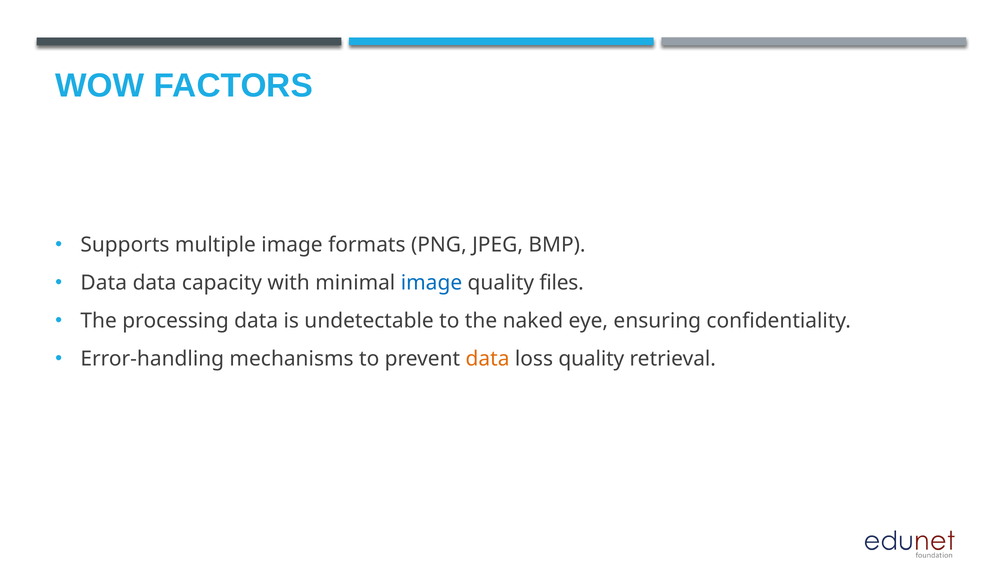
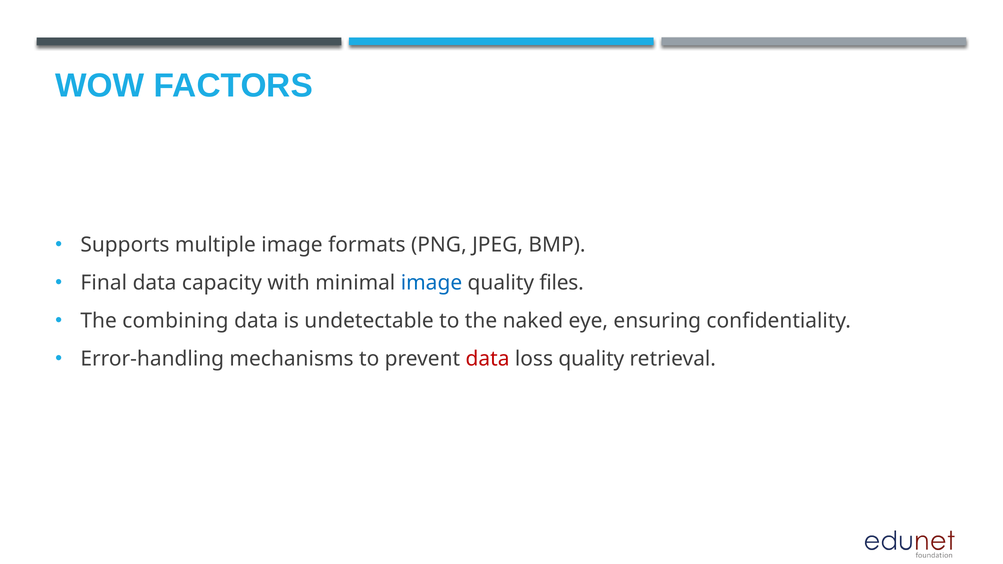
Data: Data -> Final (104, 283)
processing: processing -> combining (175, 321)
data colour: orange -> red (488, 359)
